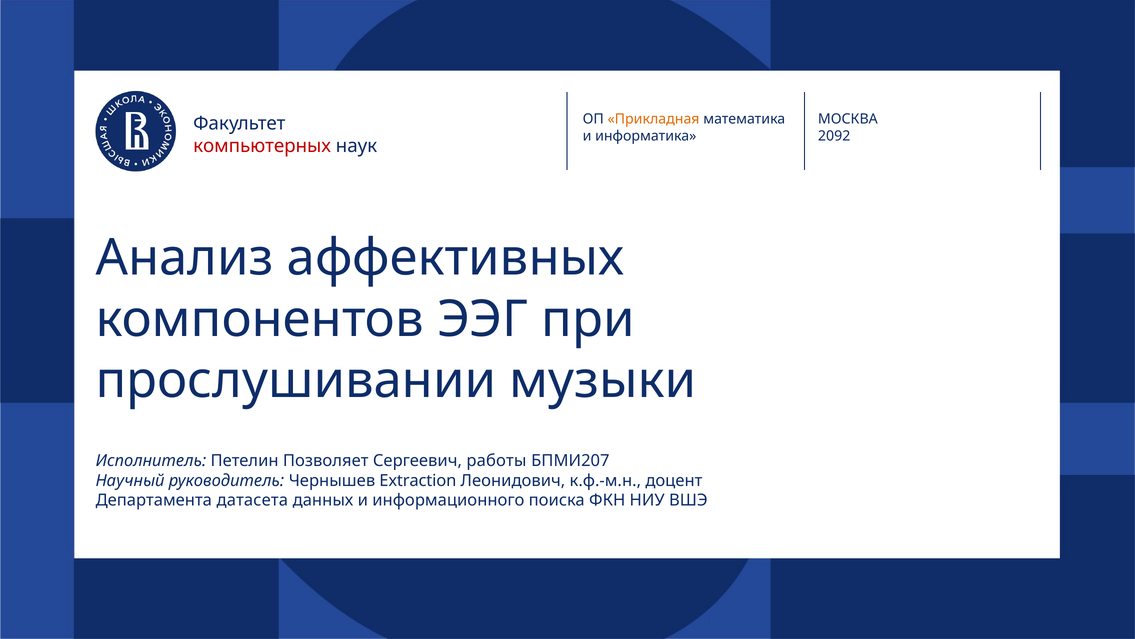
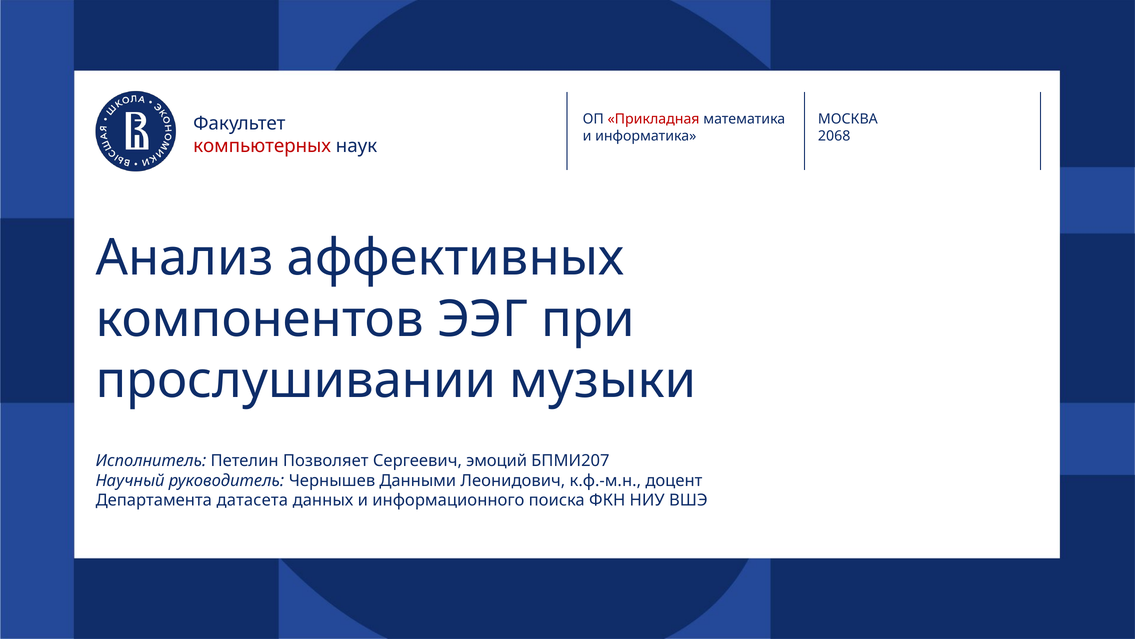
Прикладная colour: orange -> red (654, 119)
2092: 2092 -> 2068 (834, 136)
работы: работы -> эмоций (497, 460)
Extraction: Extraction -> Данными (418, 480)
